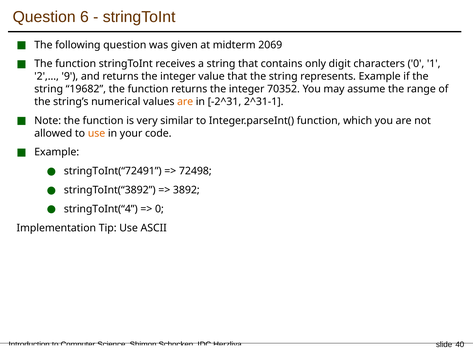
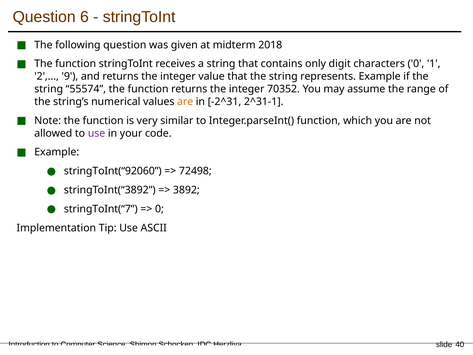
2069: 2069 -> 2018 (270, 45)
19682: 19682 -> 55574 (86, 89)
use colour: orange -> purple (97, 133)
stringToInt(“72491: stringToInt(“72491 -> stringToInt(“92060 (113, 171)
stringToInt(“4: stringToInt(“4 -> stringToInt(“7 (101, 209)
